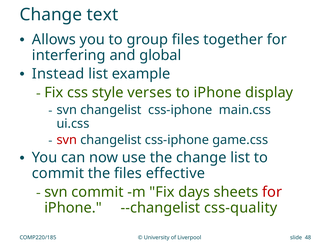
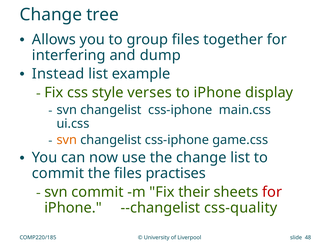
text: text -> tree (103, 15)
global: global -> dump (160, 55)
svn colour: red -> orange (67, 140)
effective: effective -> practises (176, 173)
days: days -> their (194, 192)
